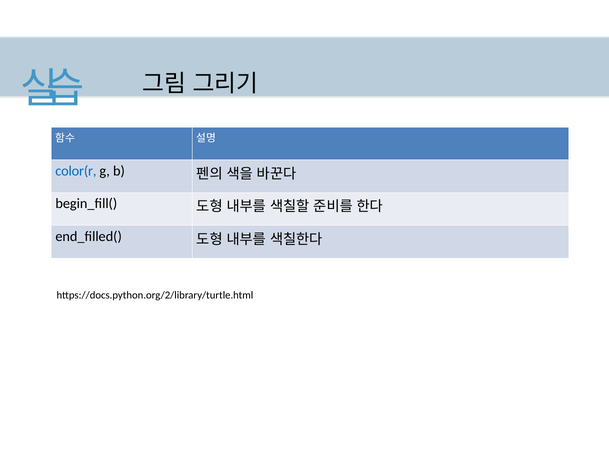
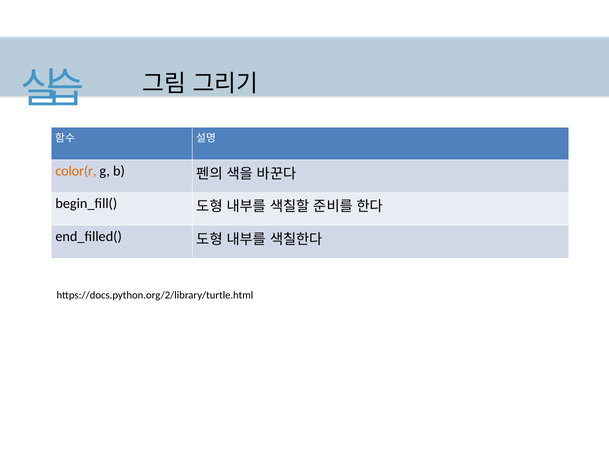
color(r colour: blue -> orange (76, 171)
